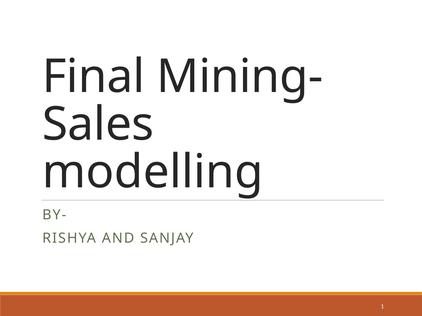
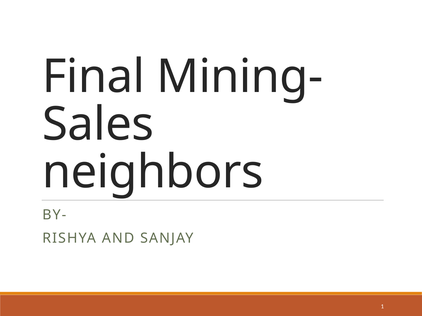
modelling: modelling -> neighbors (153, 172)
